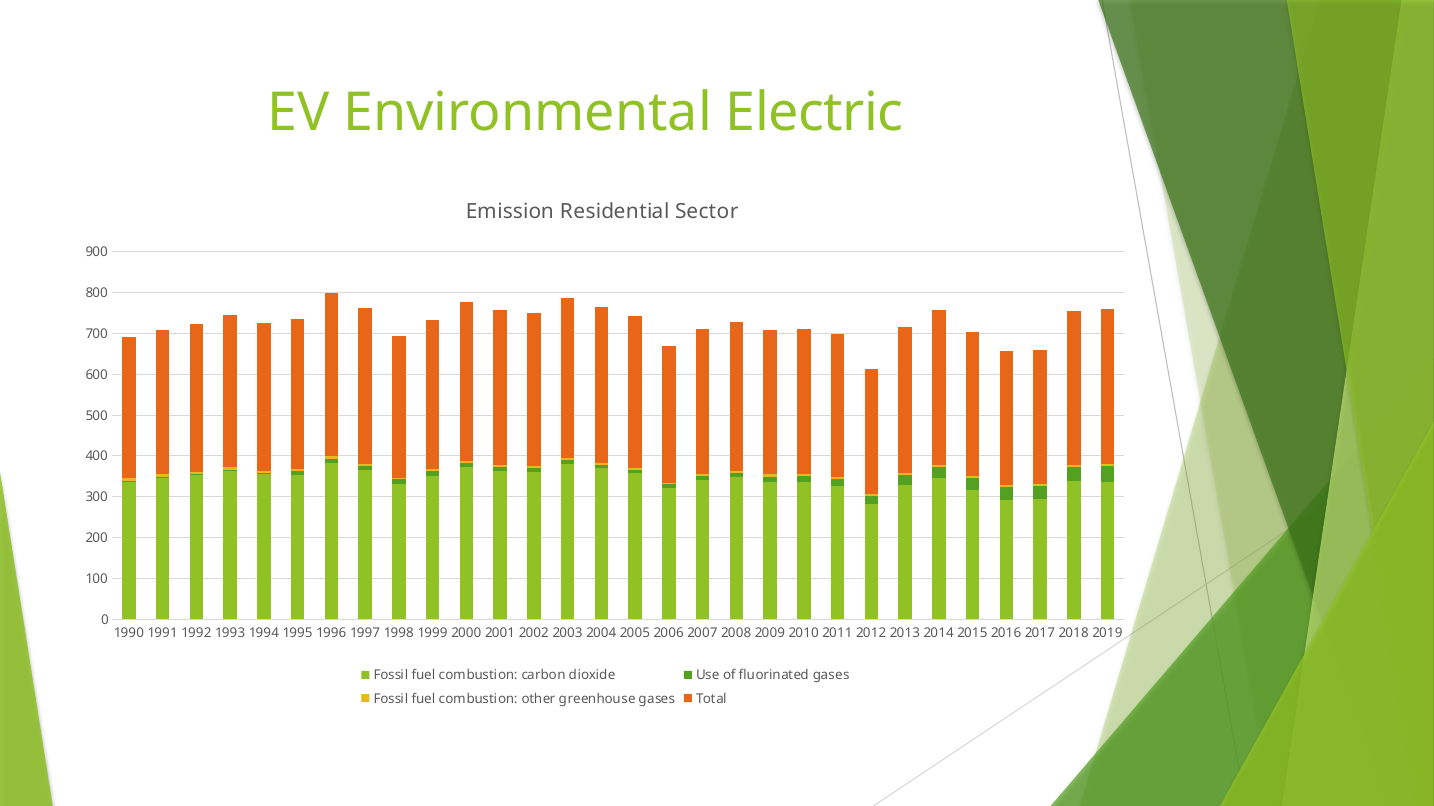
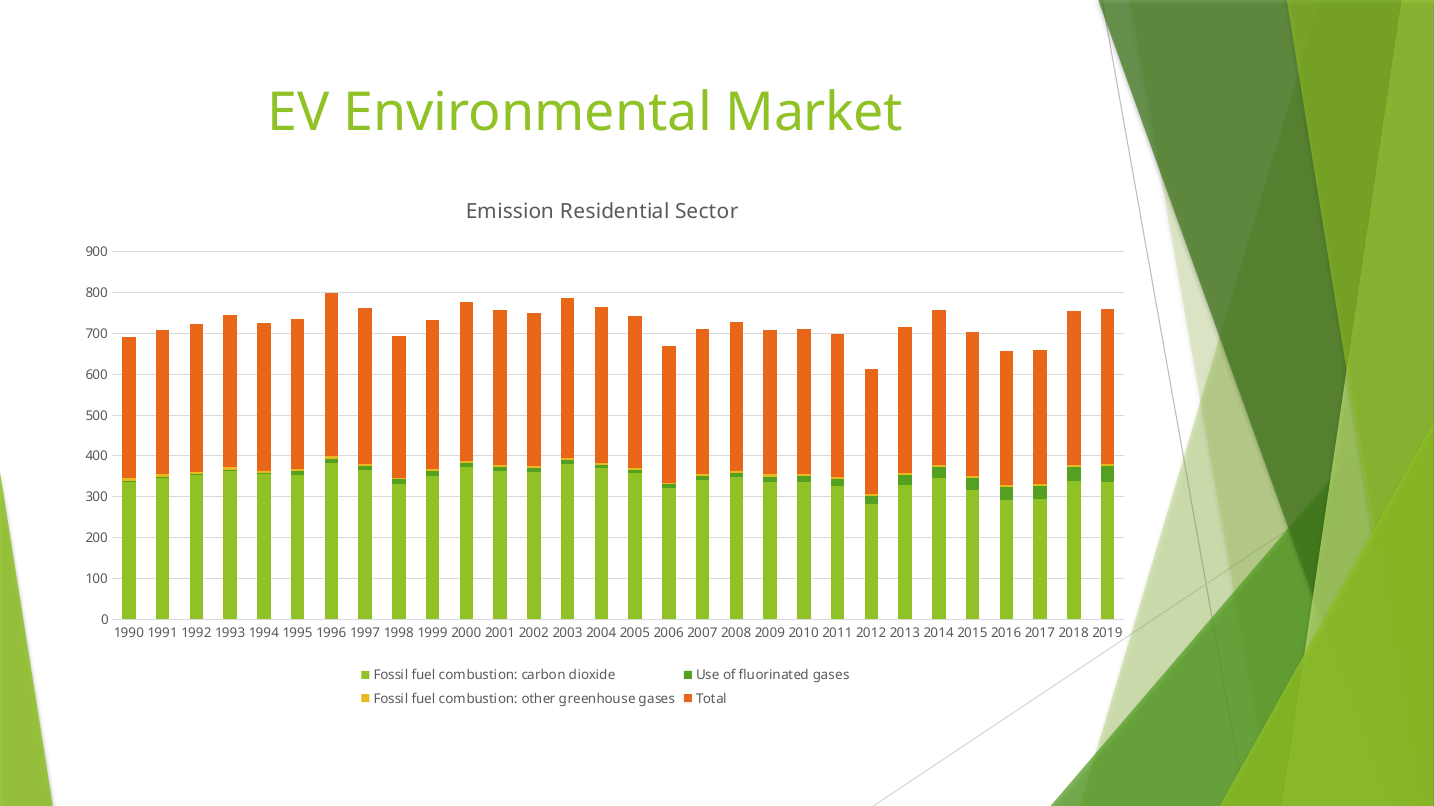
Electric: Electric -> Market (814, 113)
